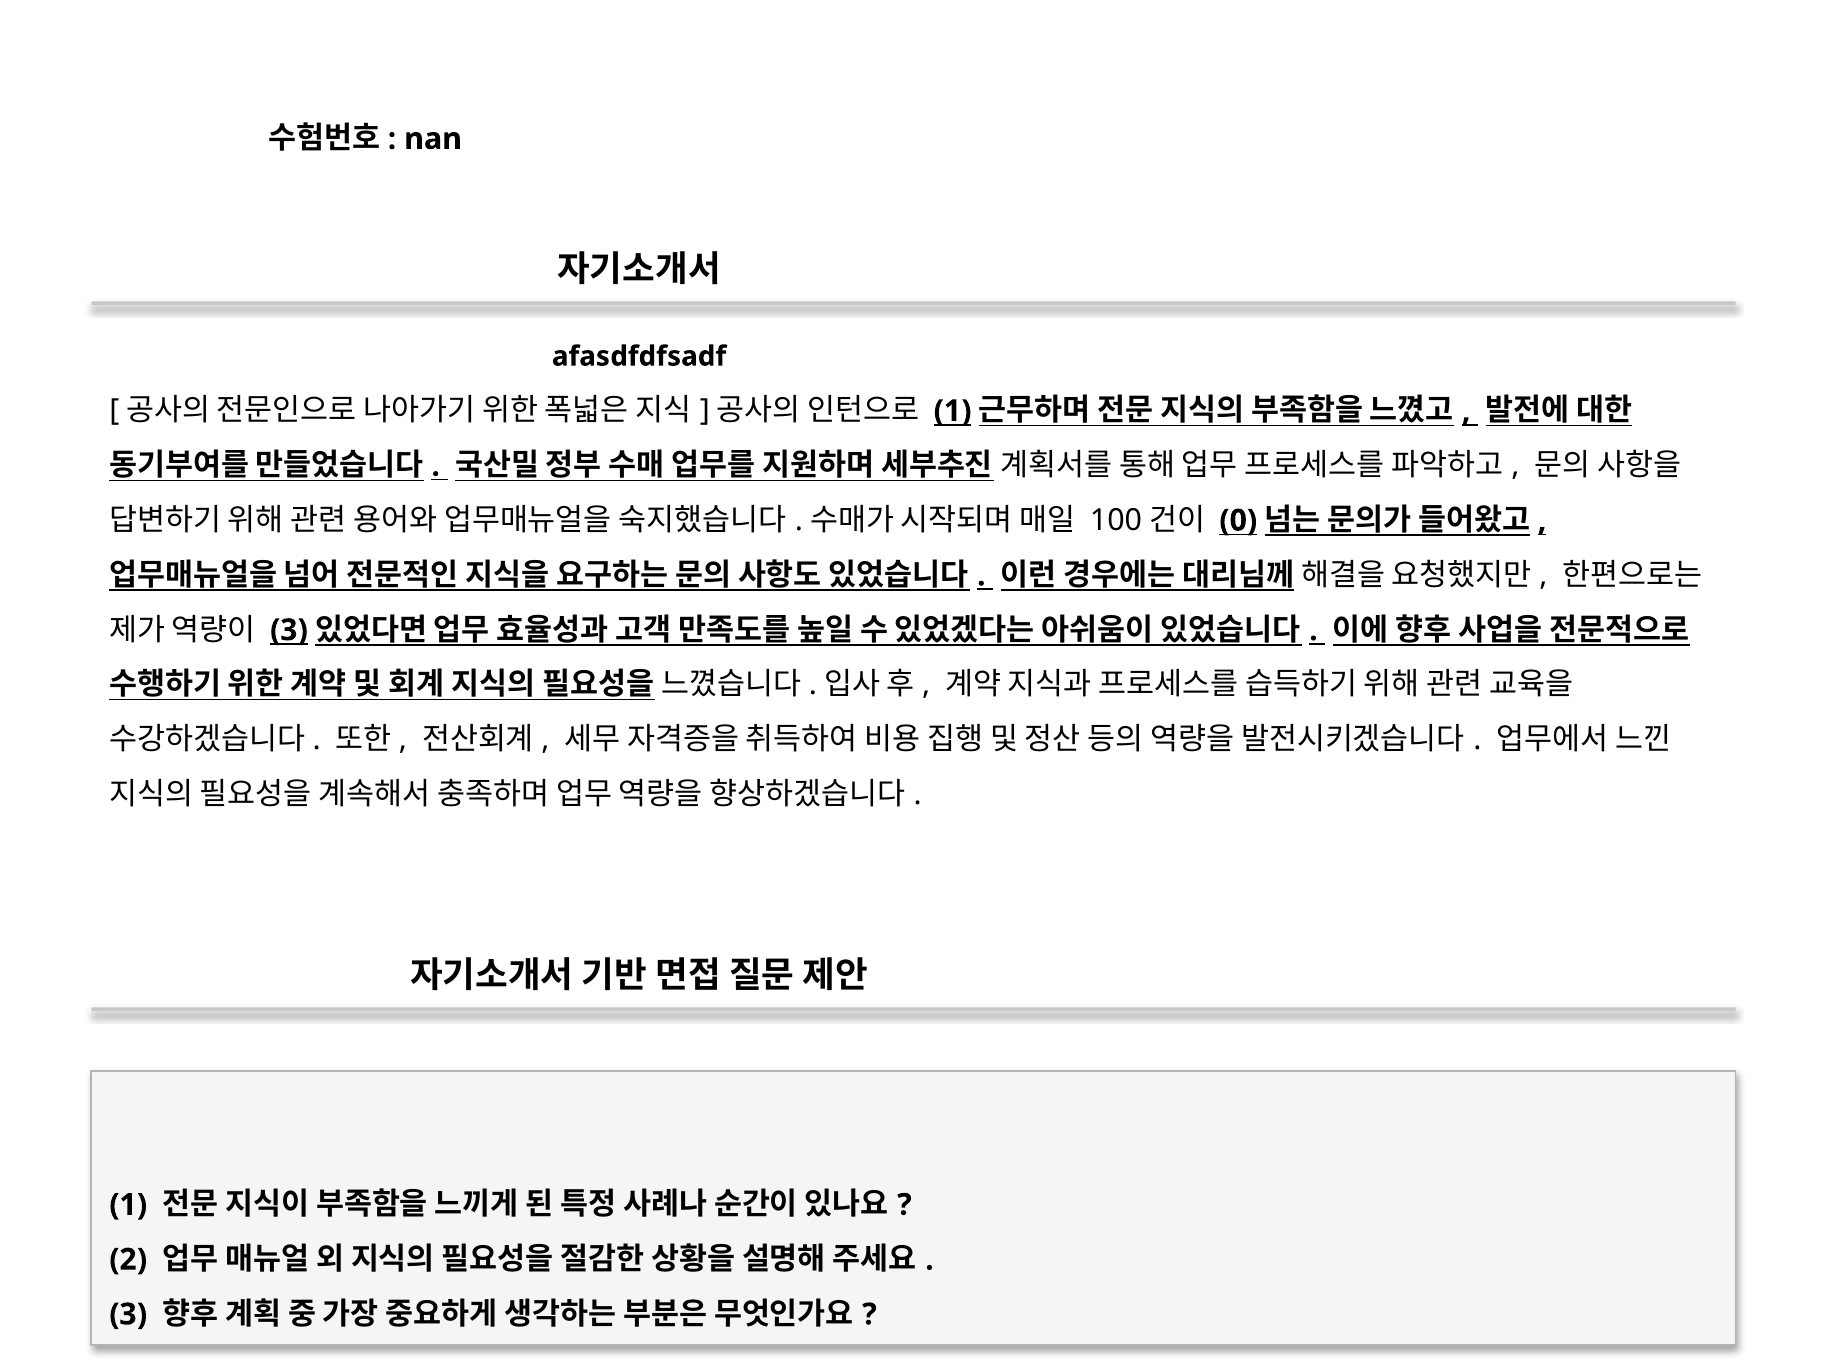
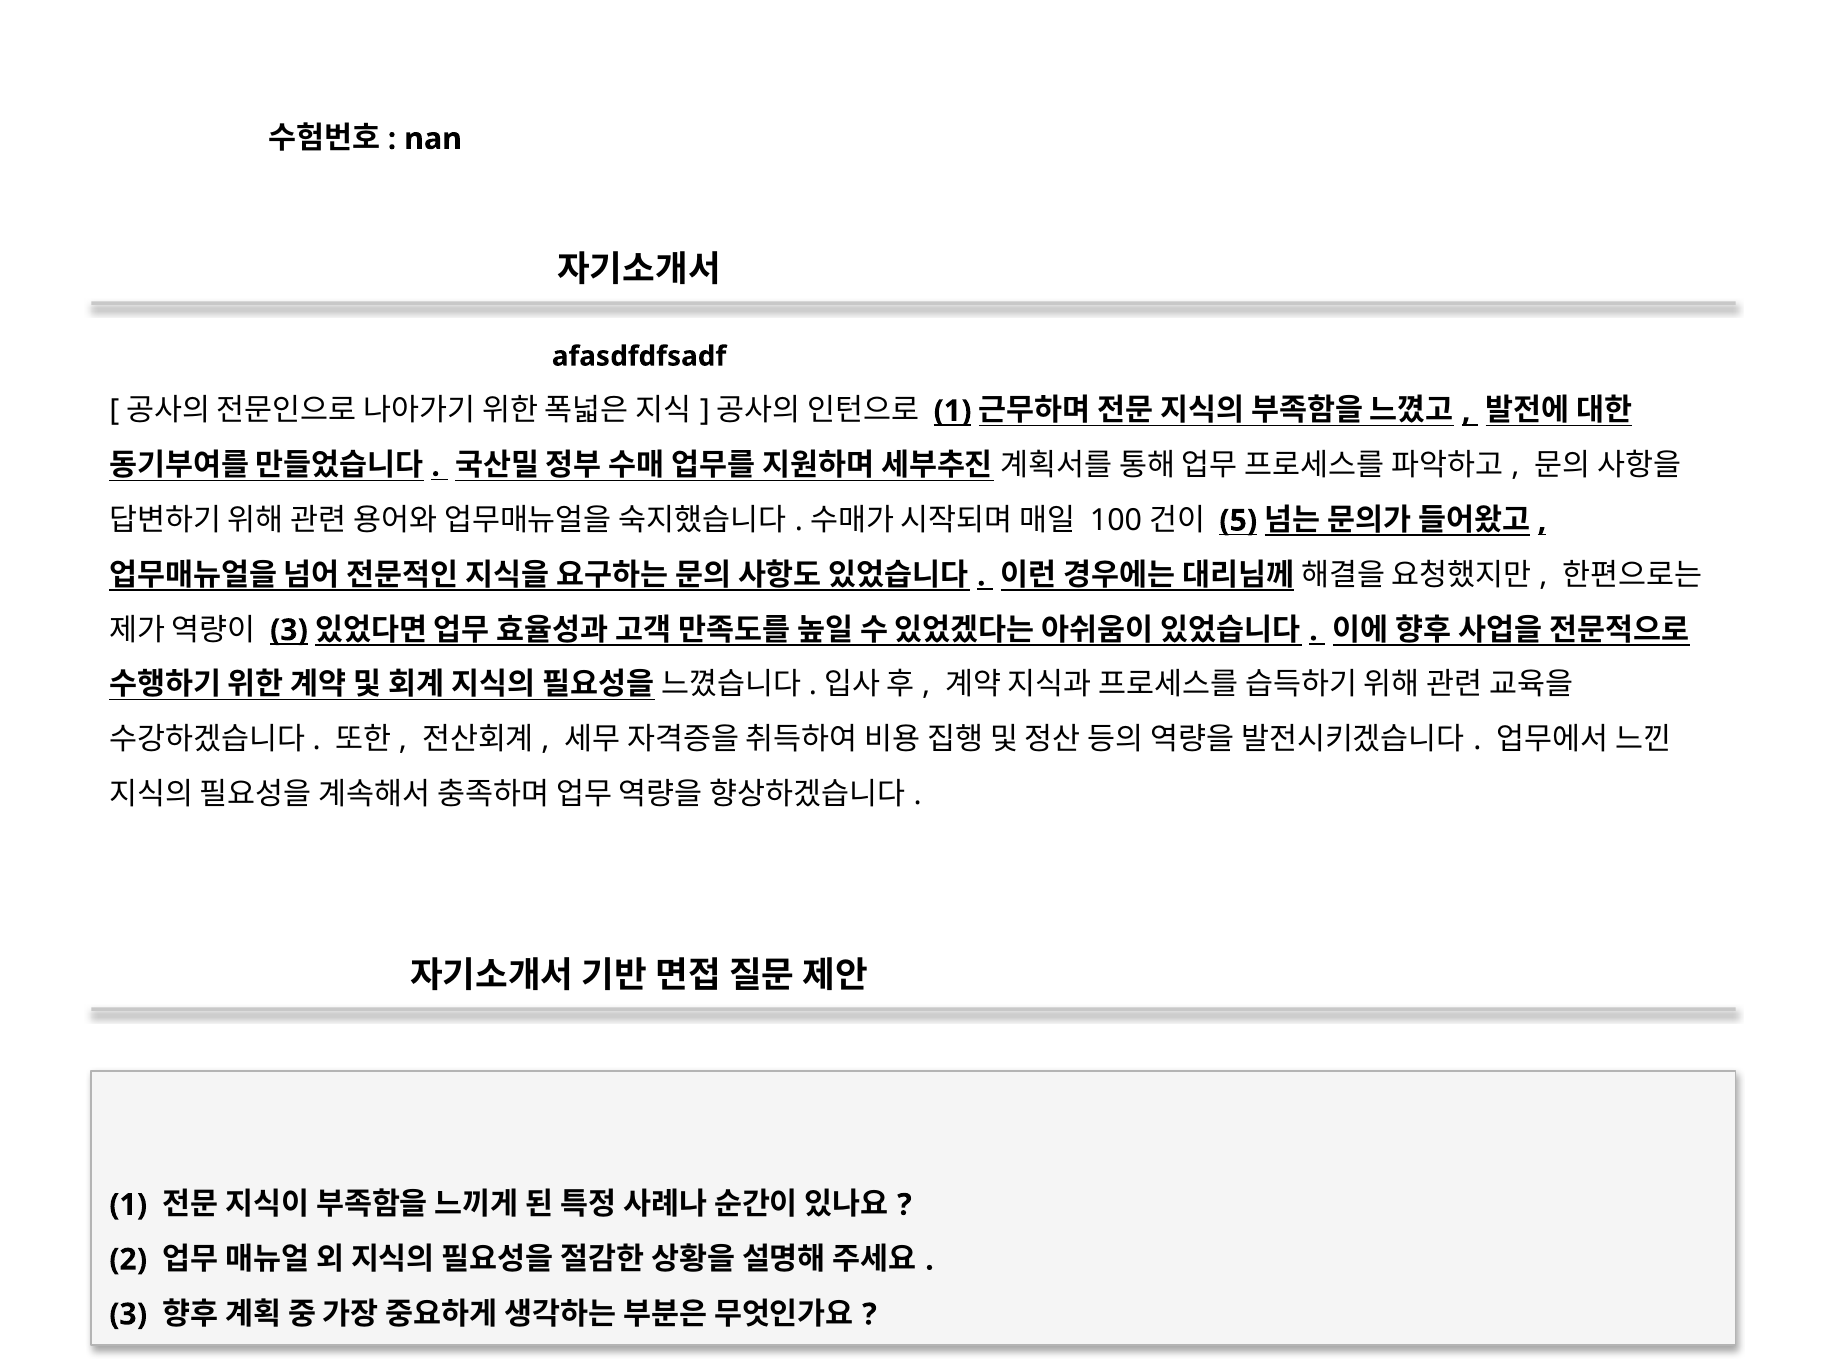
0: 0 -> 5 (1238, 521)
